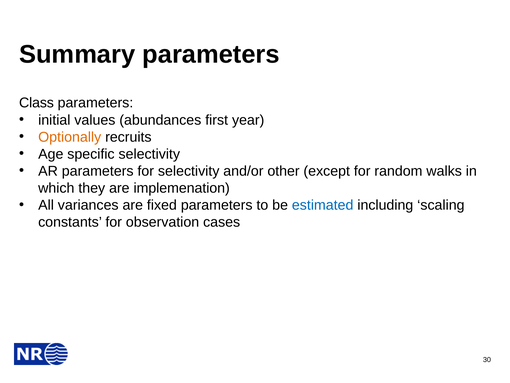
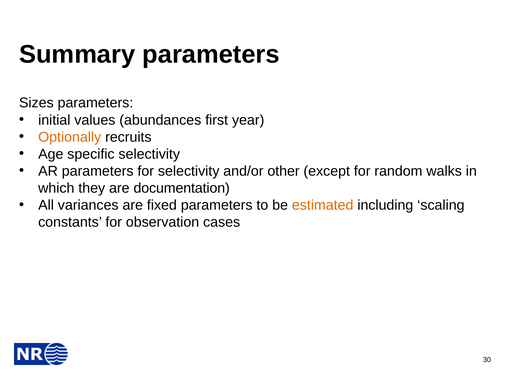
Class: Class -> Sizes (36, 103)
implemenation: implemenation -> documentation (182, 188)
estimated colour: blue -> orange (323, 205)
